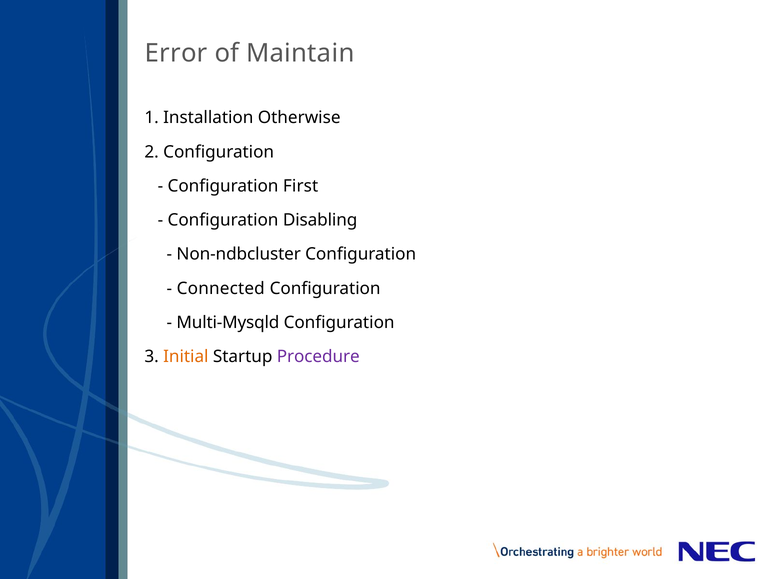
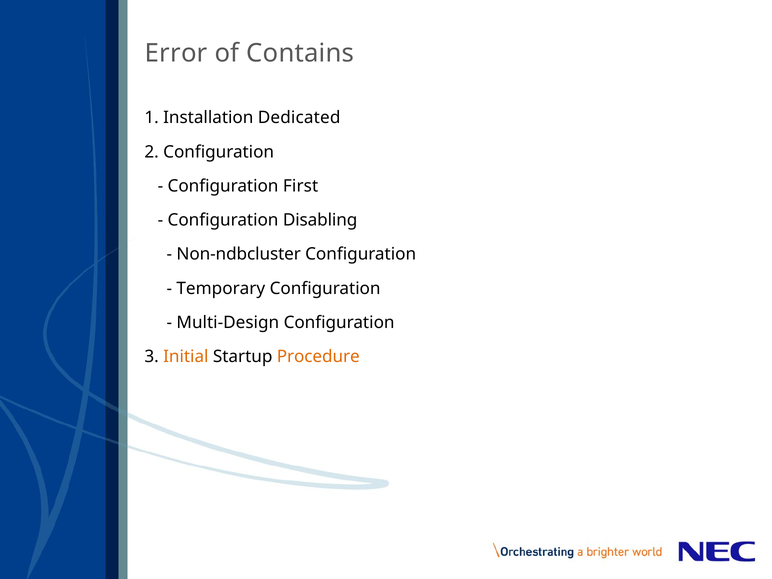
Maintain: Maintain -> Contains (300, 53)
Otherwise: Otherwise -> Dedicated (299, 118)
Connected: Connected -> Temporary (221, 288)
Multi-Mysqld: Multi-Mysqld -> Multi-Design (228, 323)
Procedure colour: purple -> orange (318, 357)
